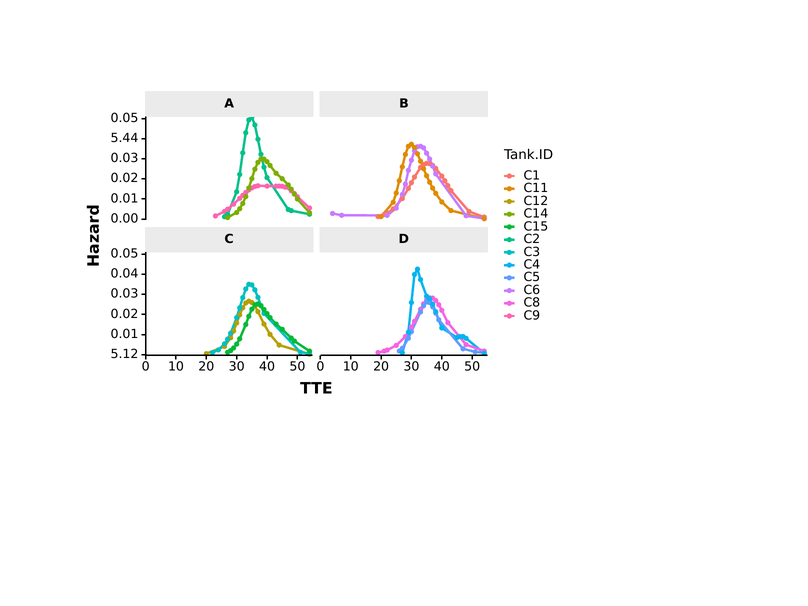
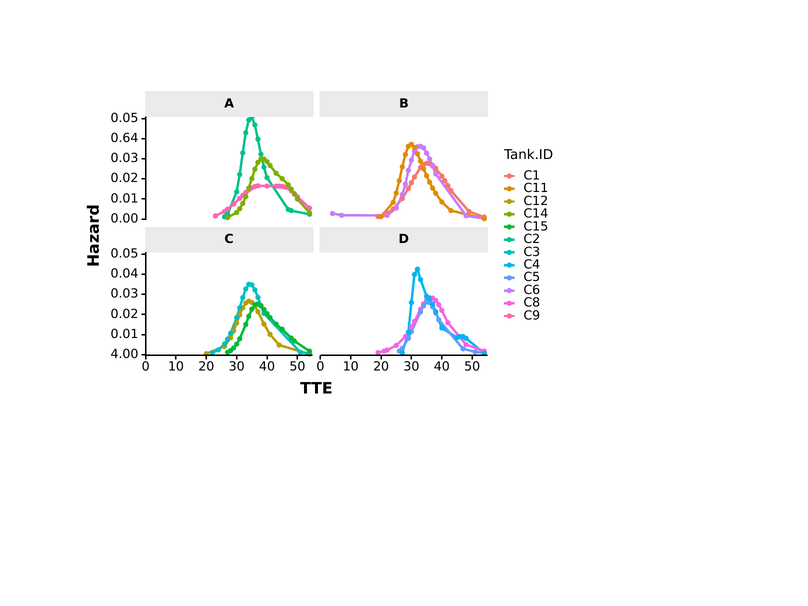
5.44: 5.44 -> 0.64 (125, 138)
5.12: 5.12 -> 4.00 (125, 354)
